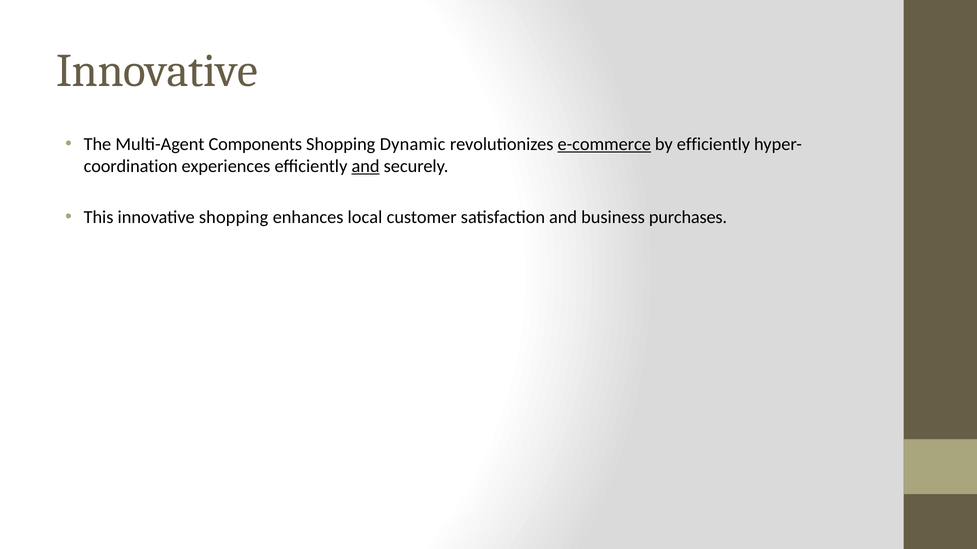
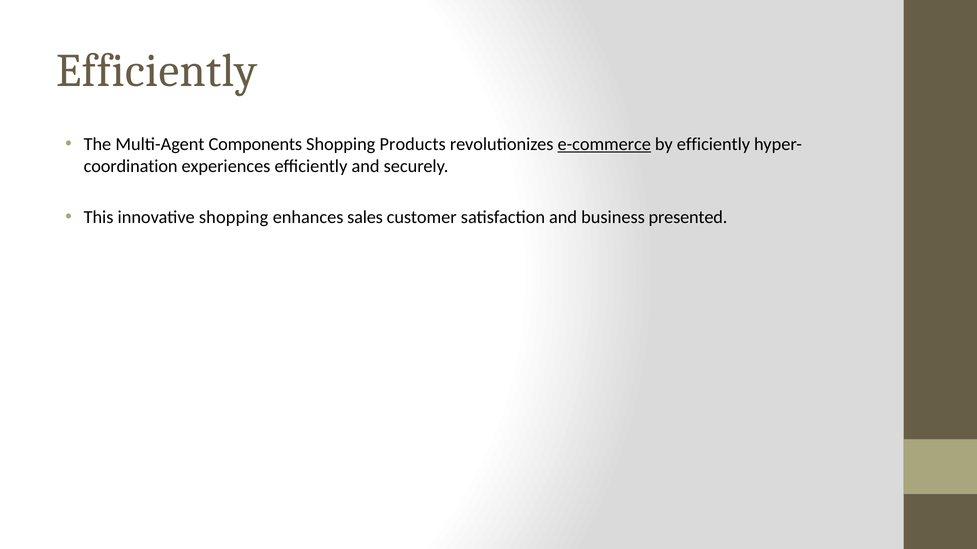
Innovative: Innovative -> Efficiently (157, 71)
Dynamic: Dynamic -> Products (413, 144)
and underline: present -> none (366, 166)
local: local -> sales (365, 217)
purchases: purchases -> presented (688, 217)
